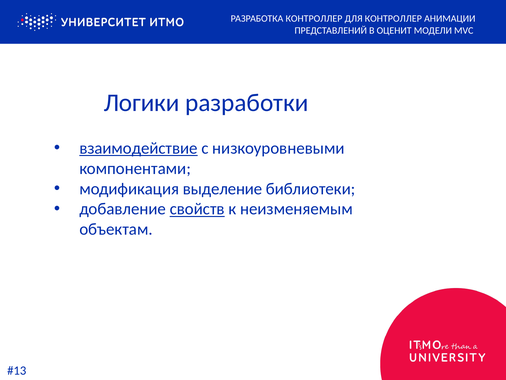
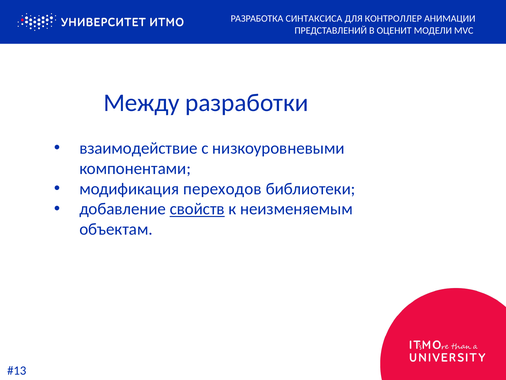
РАЗРАБОТКА КОНТРОЛЛЕР: КОНТРОЛЛЕР -> СИНТАКСИСА (314, 19)
Логики: Логики -> Между (142, 103)
взаимодействие underline: present -> none (138, 148)
выделение: выделение -> переходов (222, 189)
